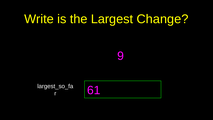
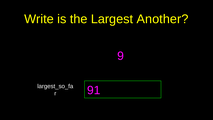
Change: Change -> Another (162, 19)
61: 61 -> 91 (94, 90)
